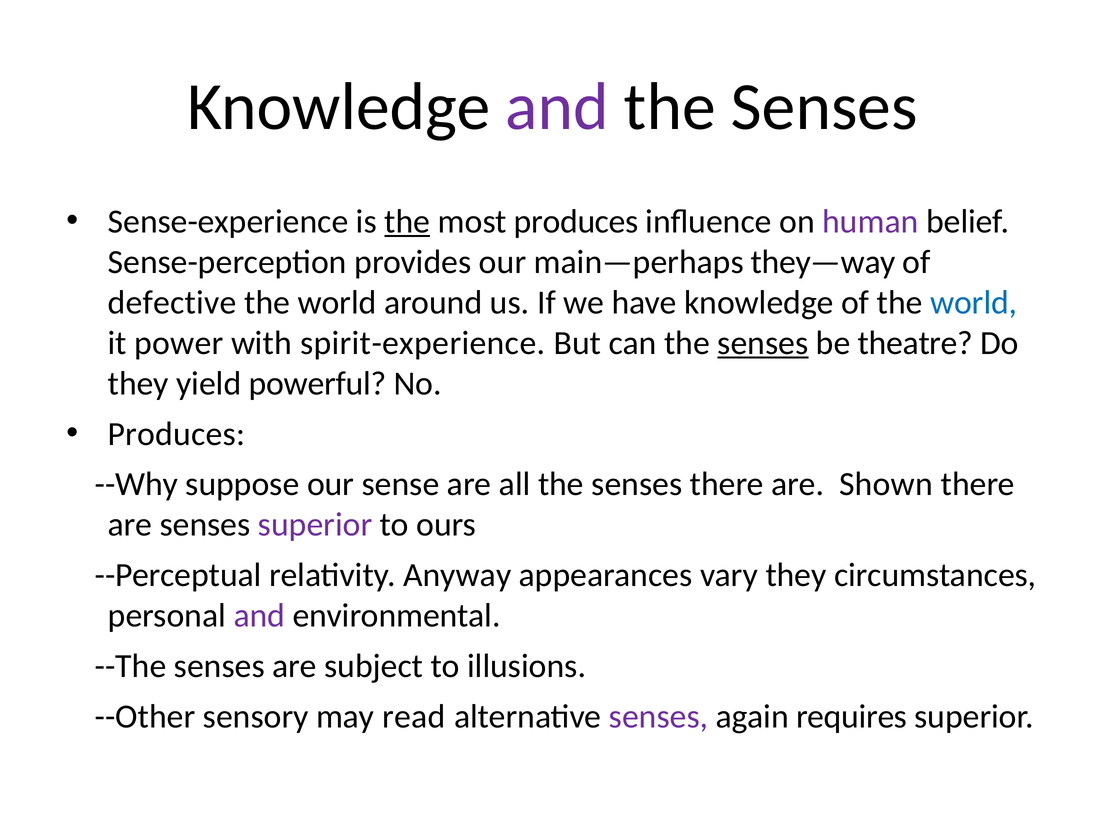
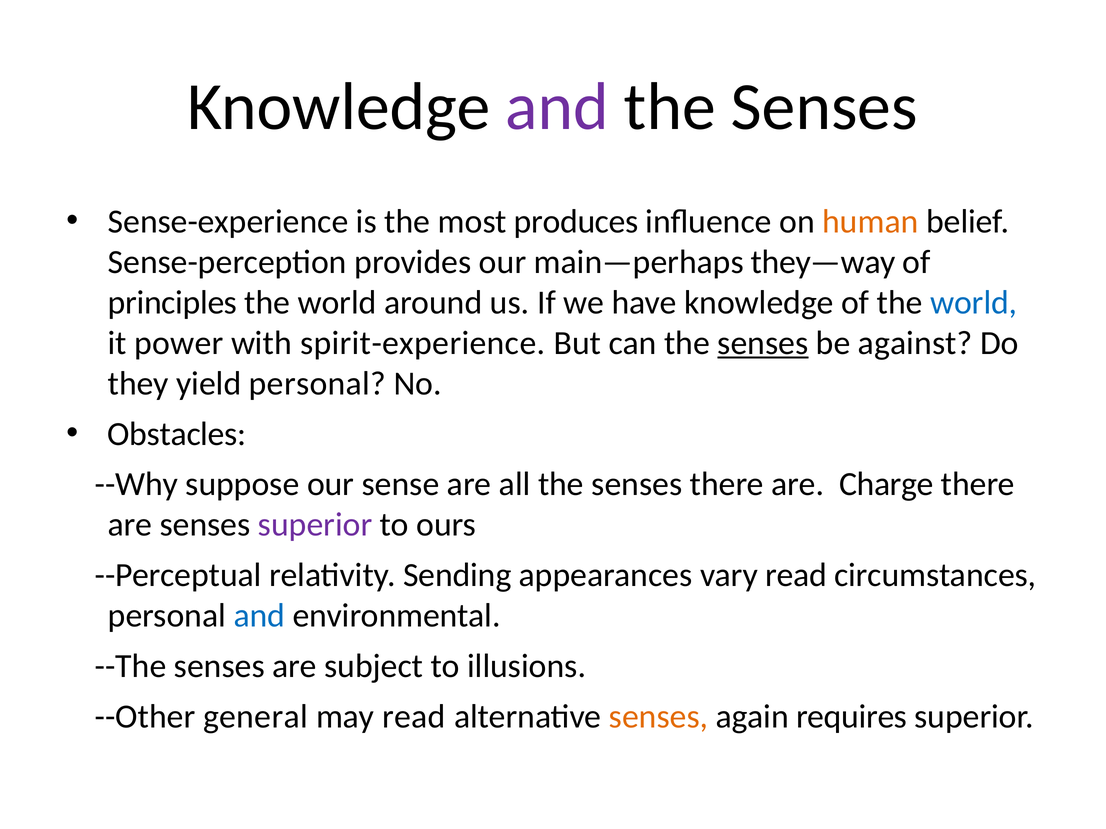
the underline: present -> none (407, 222)
human colour: purple -> orange (870, 222)
defective: defective -> principles (172, 303)
theatre: theatre -> against (915, 343)
yield powerful: powerful -> personal (317, 384)
Produces: Produces -> Obstacles (177, 434)
Shown: Shown -> Charge (886, 485)
Anyway: Anyway -> Sending (457, 576)
vary they: they -> read (796, 576)
and colour: purple -> blue (259, 616)
sensory: sensory -> general (256, 717)
senses colour: purple -> orange (659, 717)
